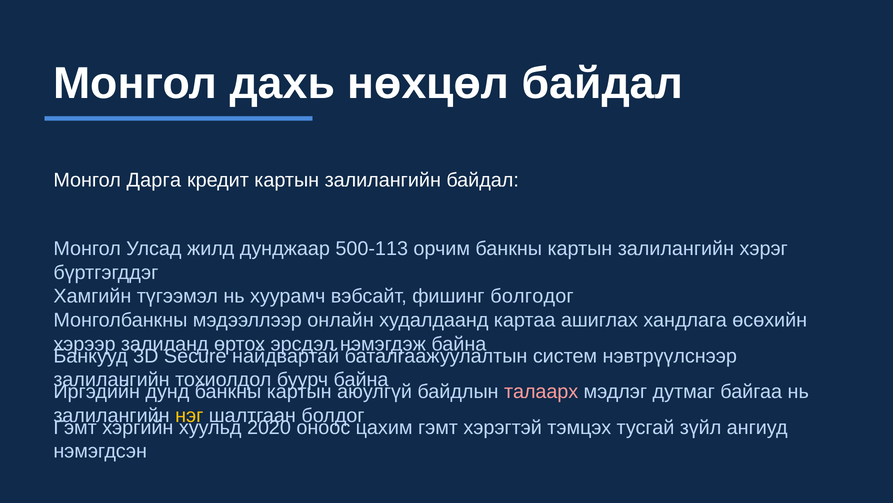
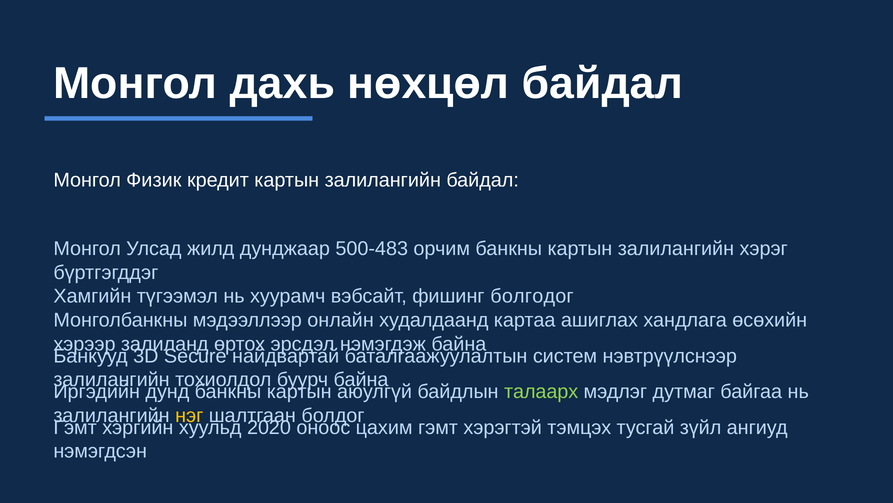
Дарга: Дарга -> Физик (154, 180)
500-113: 500-113 -> 500-483 (372, 248)
талаарх colour: pink -> light green (541, 391)
